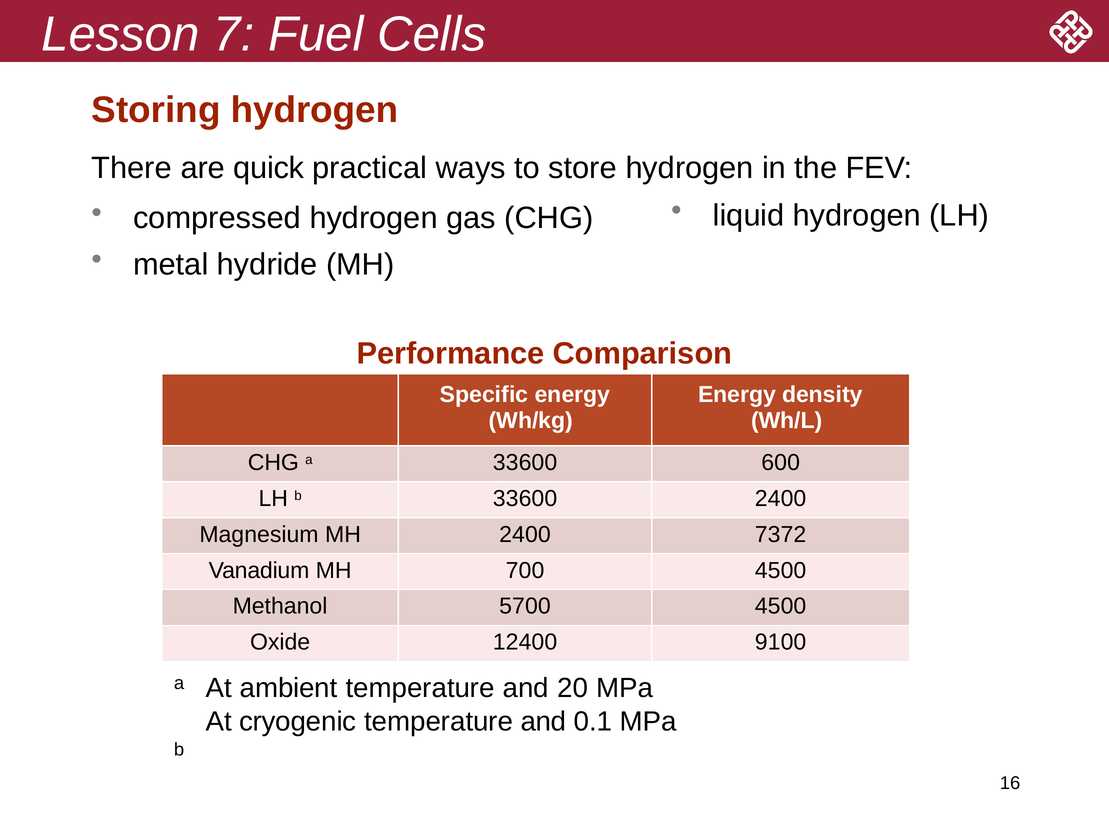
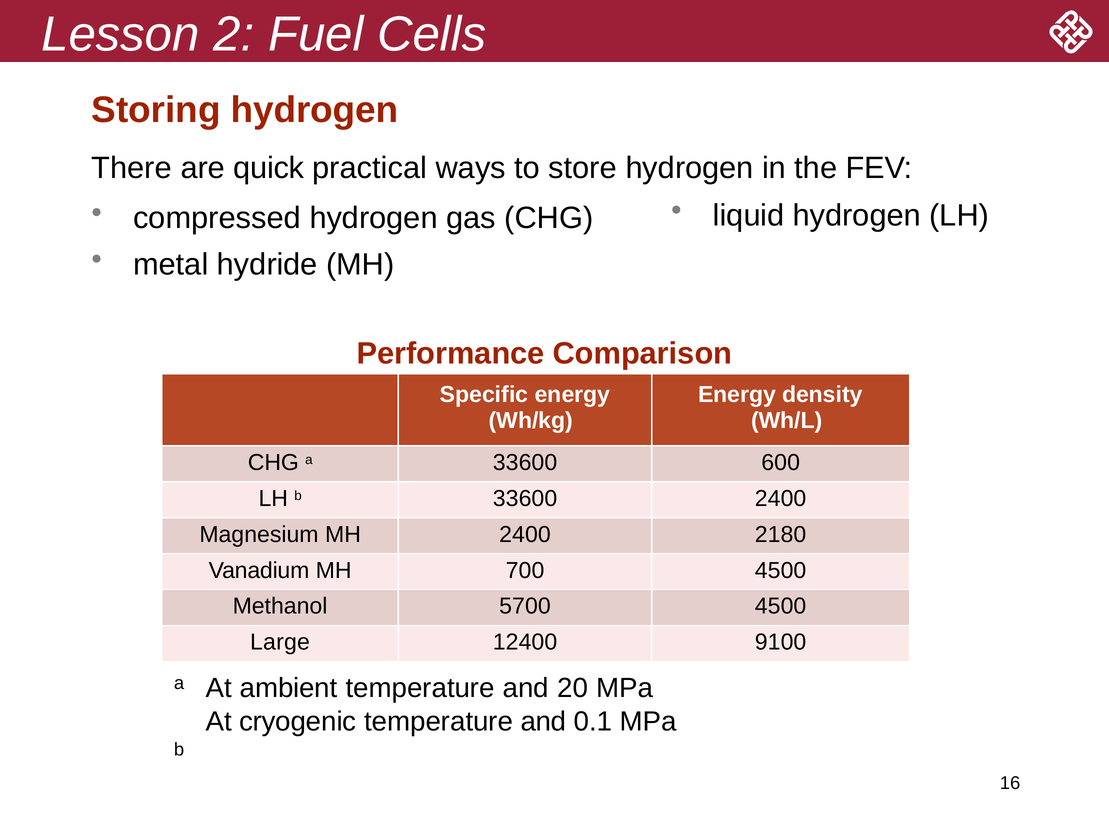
7: 7 -> 2 (234, 35)
7372: 7372 -> 2180 (781, 534)
Oxide: Oxide -> Large (280, 642)
